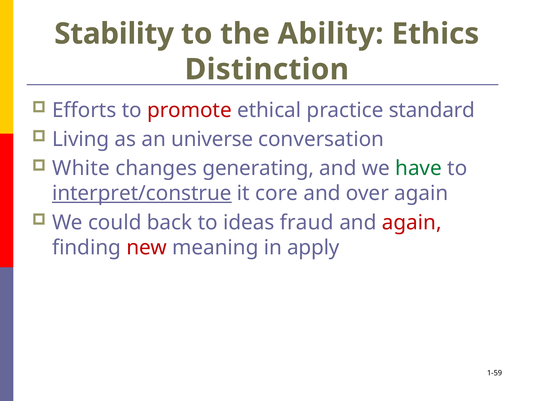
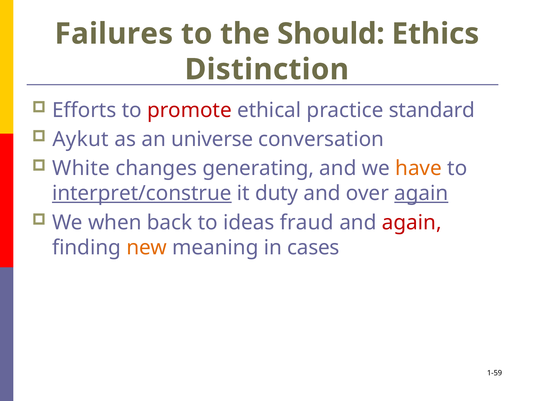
Stability: Stability -> Failures (114, 34)
Ability: Ability -> Should (331, 34)
Living: Living -> Aykut (80, 139)
have colour: green -> orange (419, 168)
core: core -> duty (277, 193)
again underline: none -> present (421, 193)
could: could -> when (115, 222)
new colour: red -> orange (147, 247)
apply: apply -> cases (313, 247)
